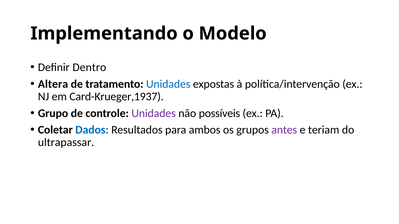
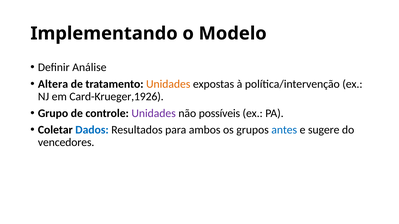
Dentro: Dentro -> Análise (89, 67)
Unidades colour: blue -> orange (168, 84)
Card-Krueger,1937: Card-Krueger,1937 -> Card-Krueger,1926 (117, 97)
antes colour: purple -> blue (284, 130)
teriam: teriam -> sugere (324, 130)
ultrapassar: ultrapassar -> vencedores (66, 143)
